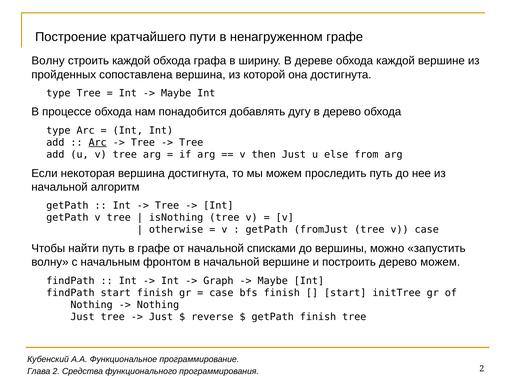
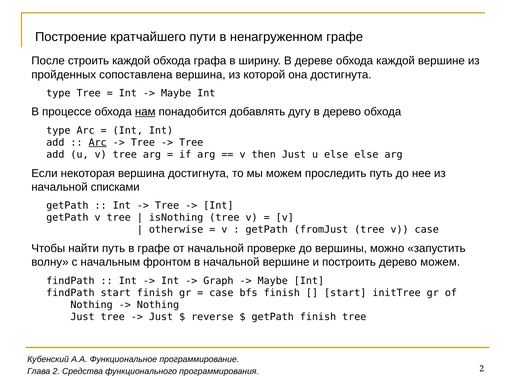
Волну: Волну -> После (48, 61)
нам underline: none -> present (145, 112)
else from: from -> else (366, 154)
алгоритм: алгоритм -> списками (115, 187)
списками: списками -> проверке (271, 249)
